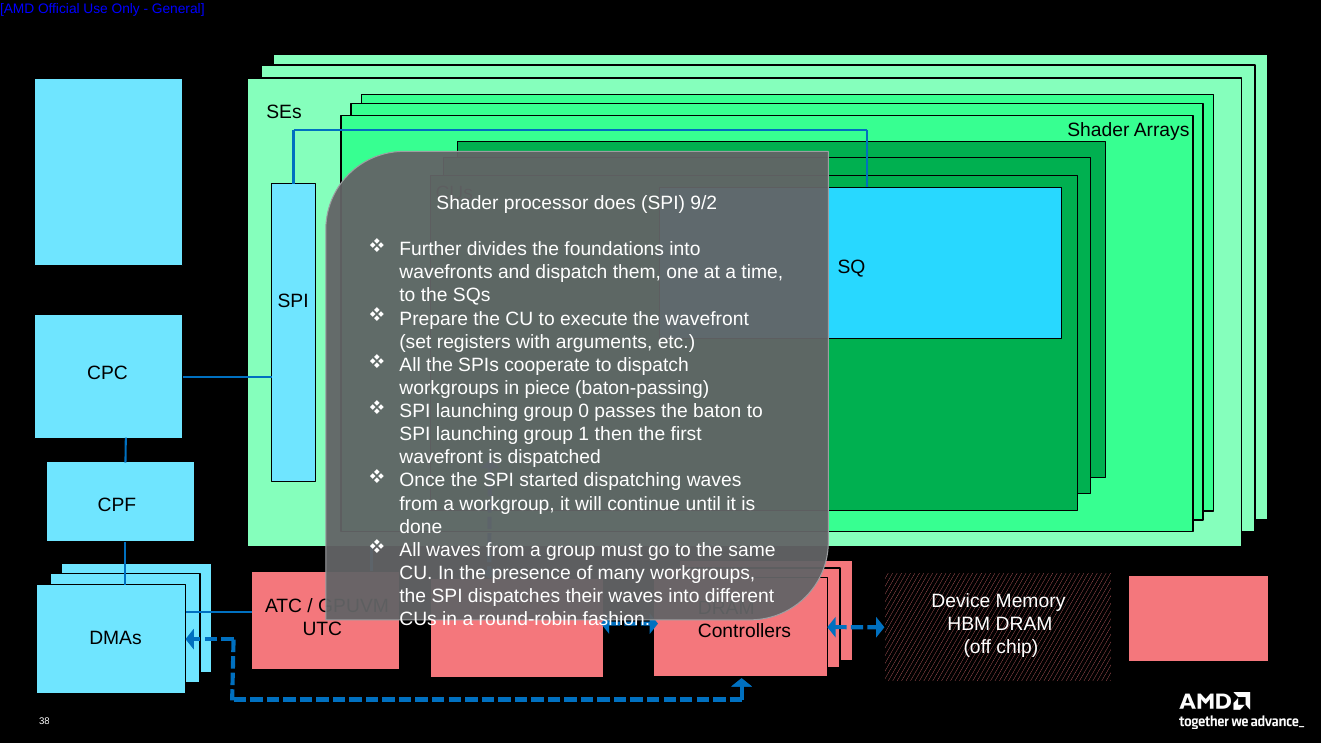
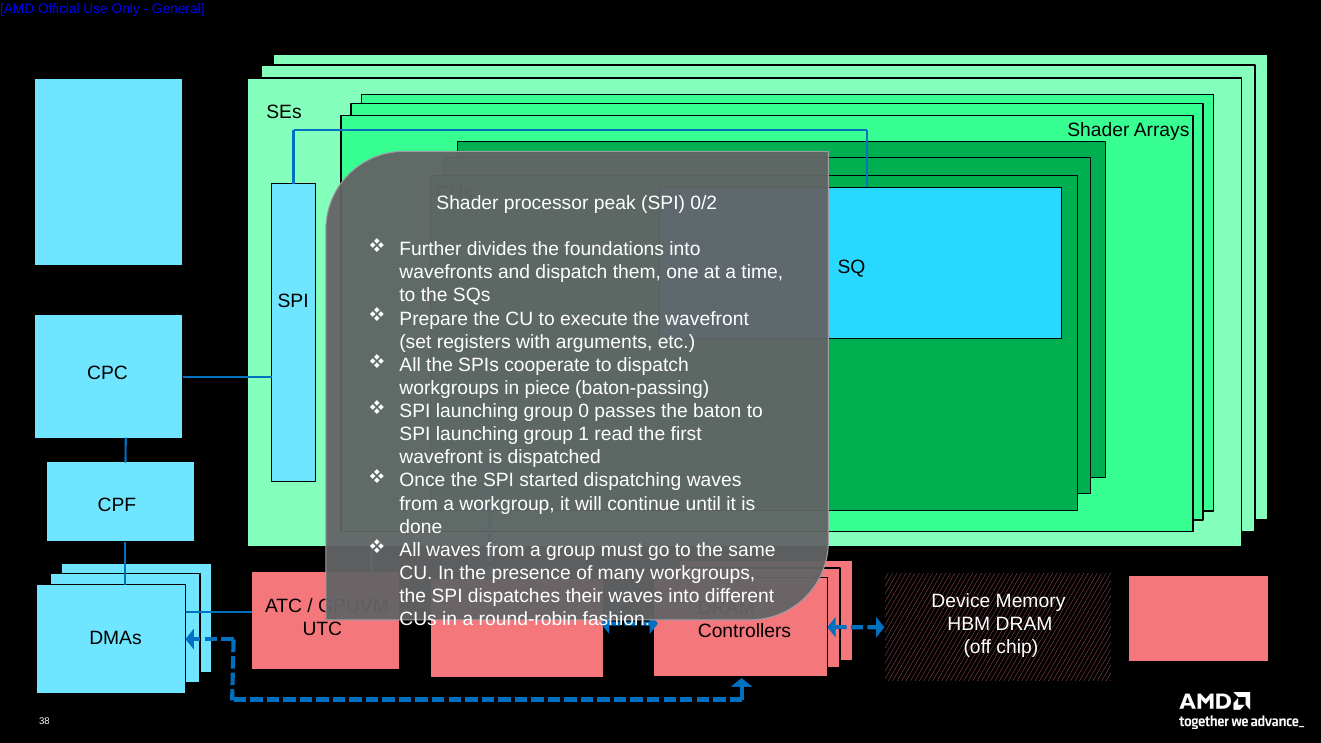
does: does -> peak (615, 203)
9/2: 9/2 -> 0/2 (704, 203)
then: then -> read (614, 434)
